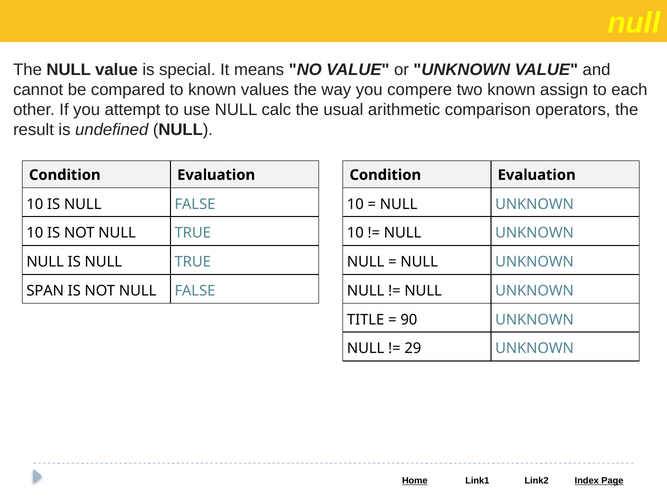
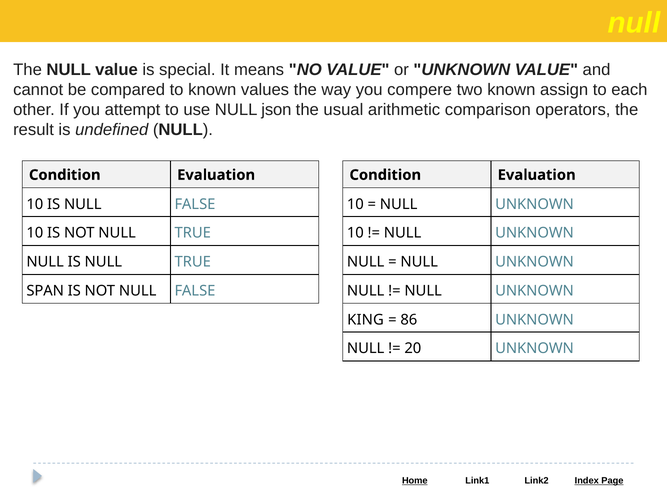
calc: calc -> json (276, 110)
TITLE: TITLE -> KING (366, 320)
90: 90 -> 86 (409, 320)
29: 29 -> 20 (413, 349)
